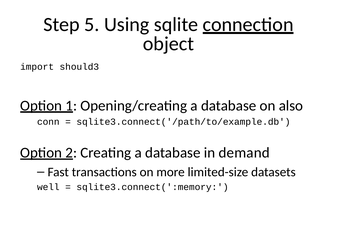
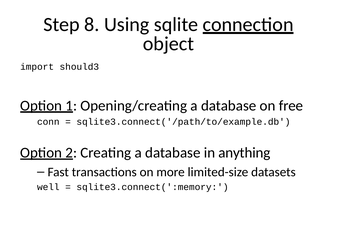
5: 5 -> 8 (92, 25)
also: also -> free (291, 106)
demand: demand -> anything (244, 153)
